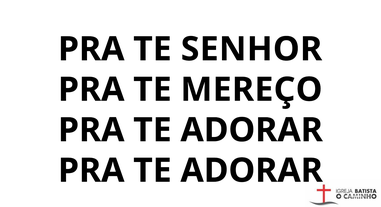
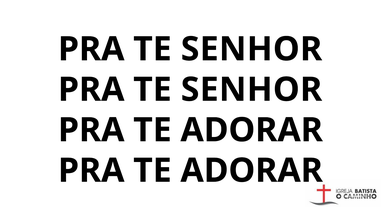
MEREÇO: MEREÇO -> SENHOR (251, 90)
